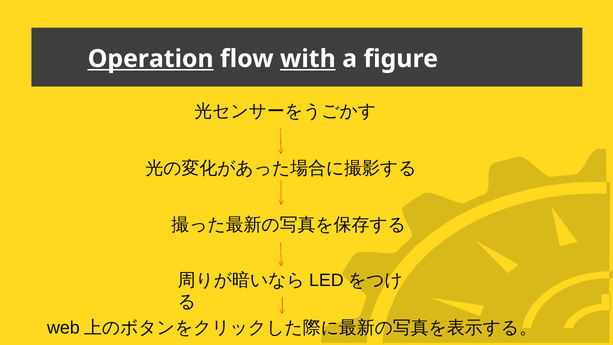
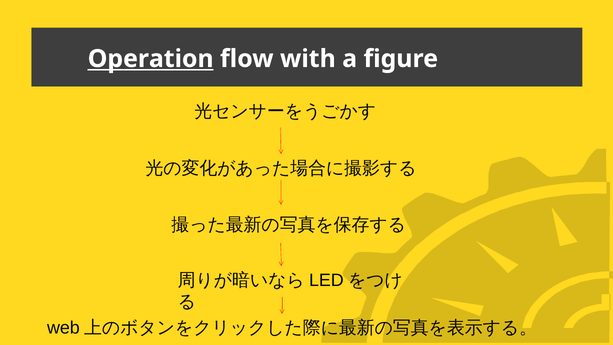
with underline: present -> none (308, 59)
